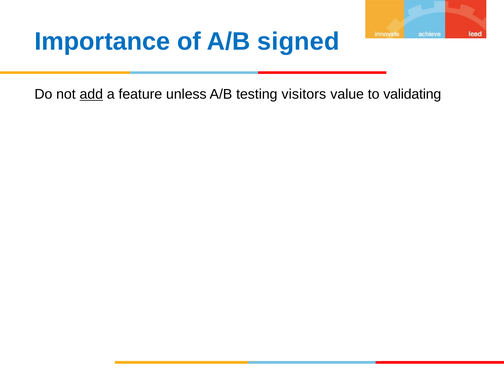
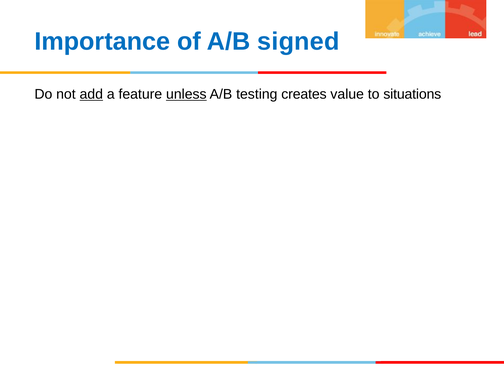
unless underline: none -> present (186, 94)
visitors: visitors -> creates (304, 94)
validating: validating -> situations (412, 94)
